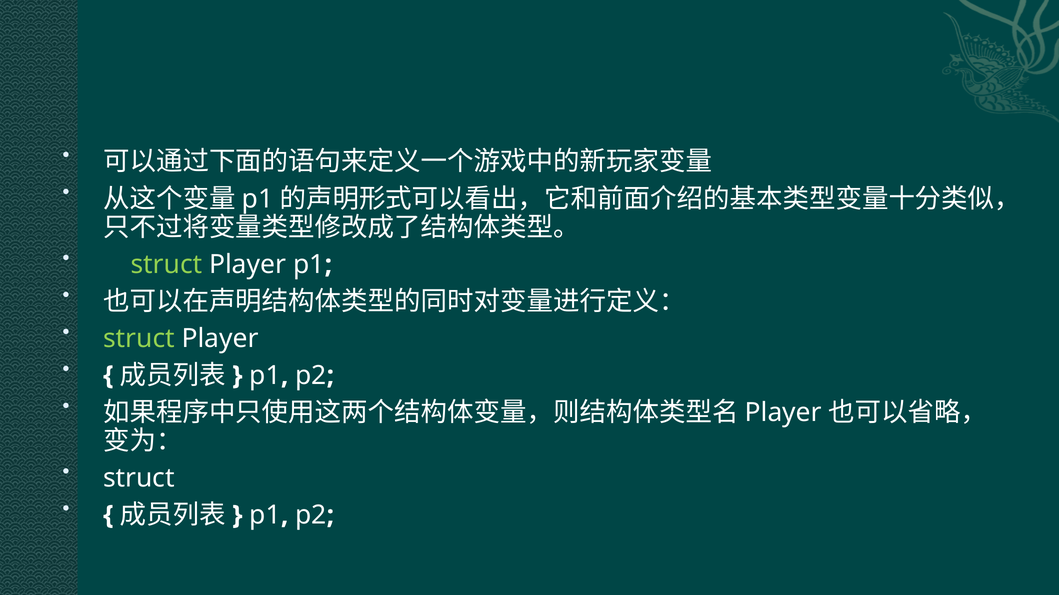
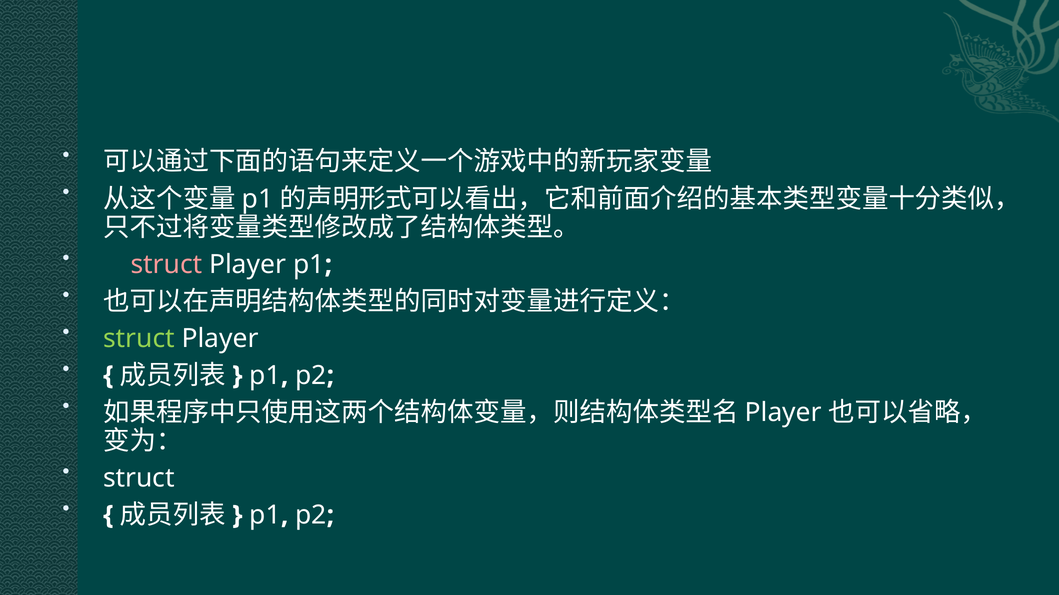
struct colour: light green -> pink (166, 265)
